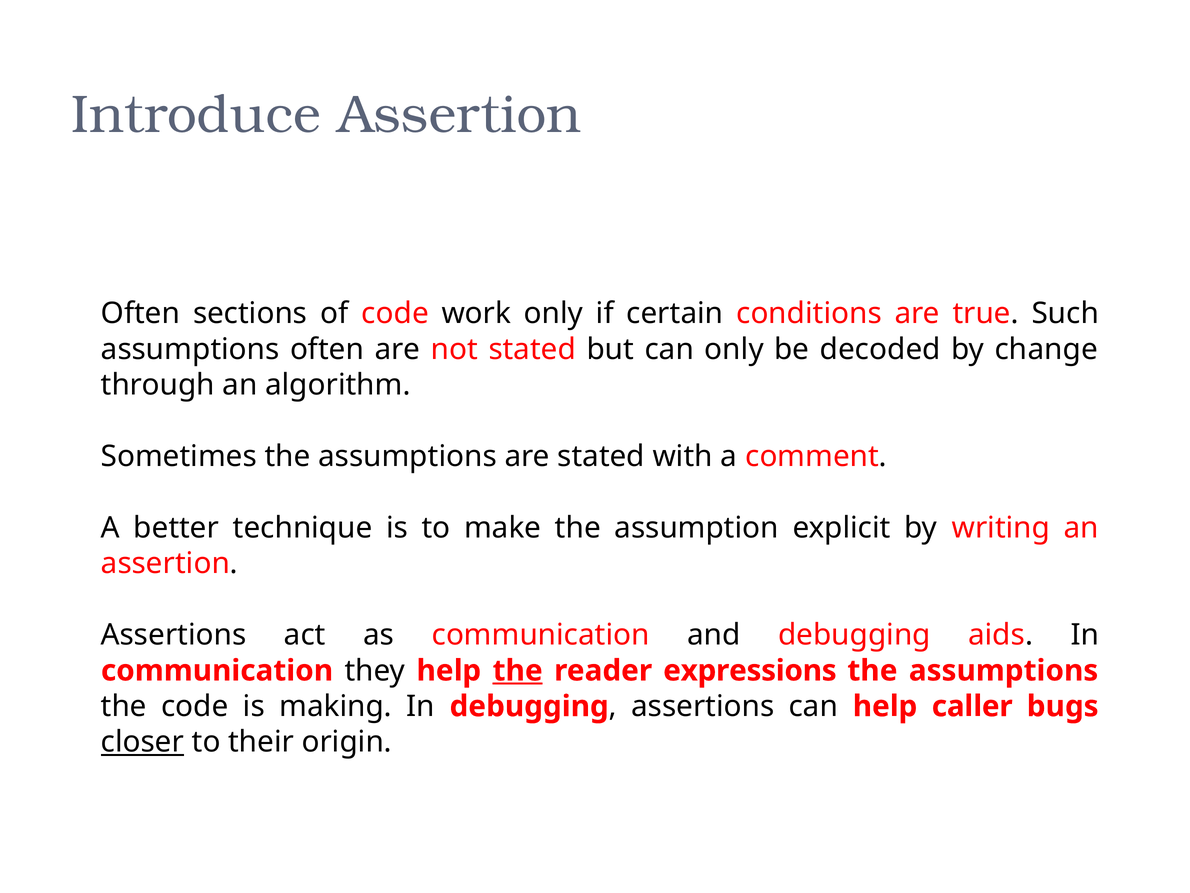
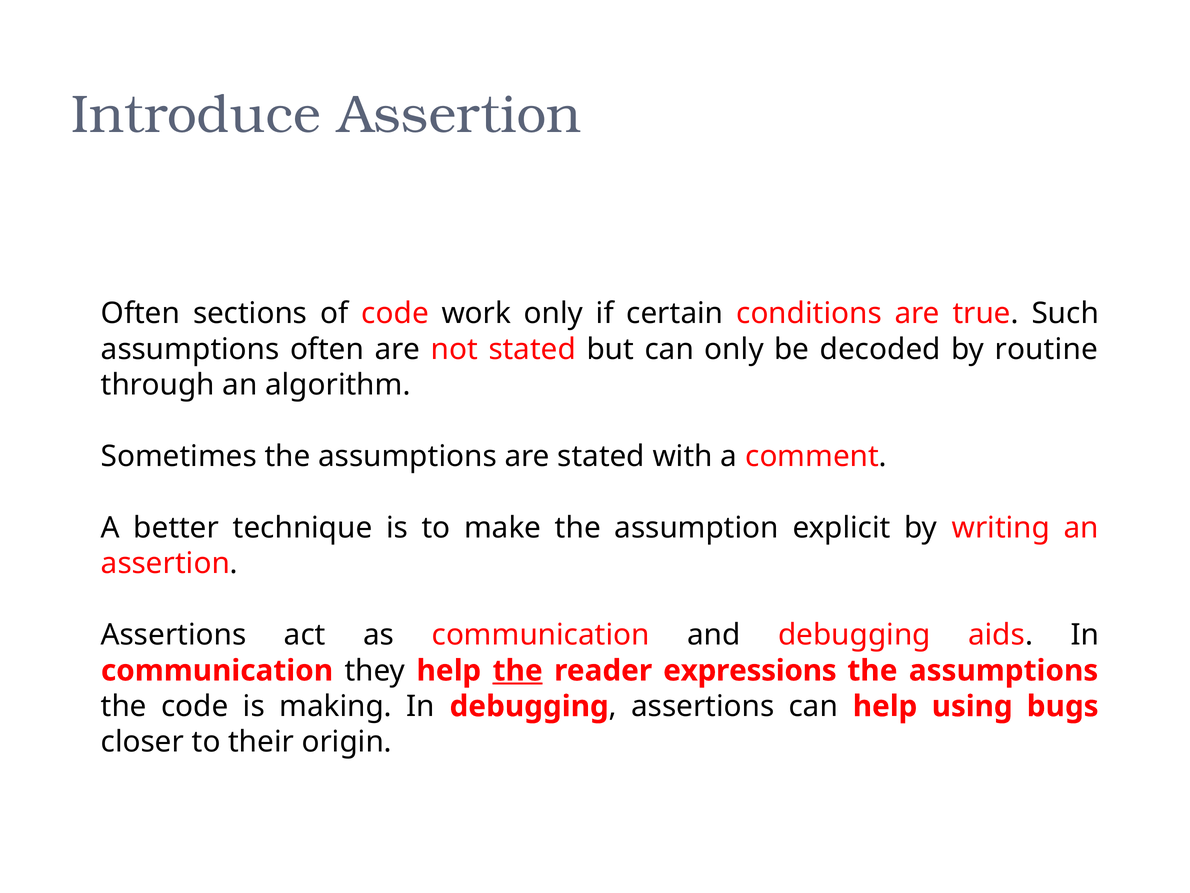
change: change -> routine (1046, 349)
caller: caller -> using (972, 706)
closer underline: present -> none (142, 742)
